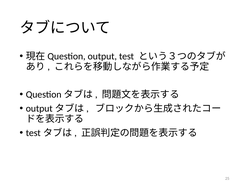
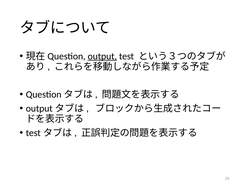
output underline: none -> present (102, 56)
